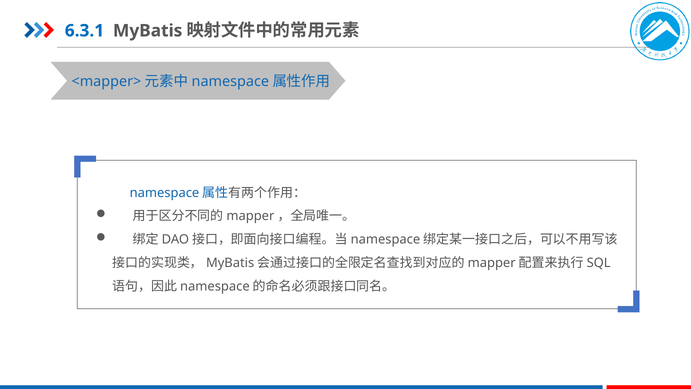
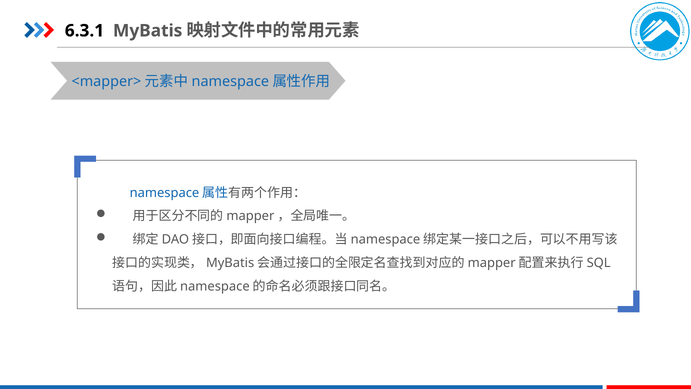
6.3.1 colour: blue -> black (84, 31)
